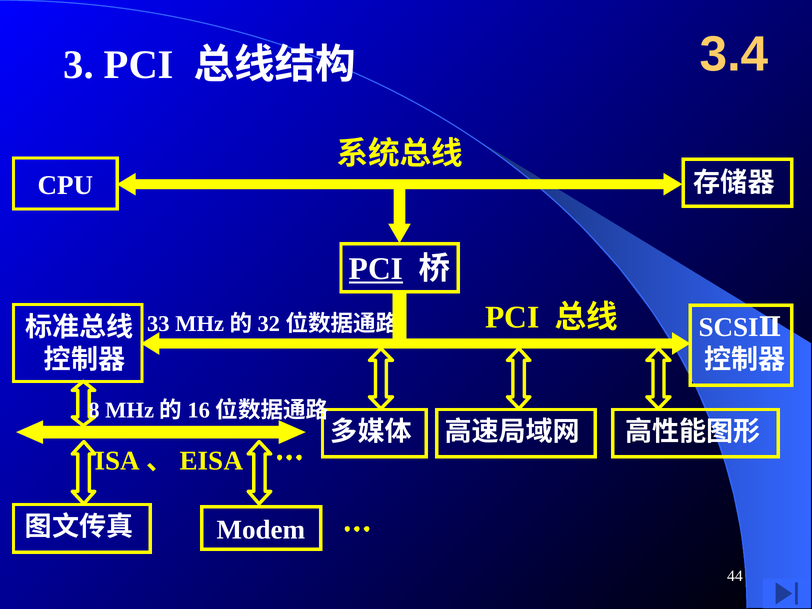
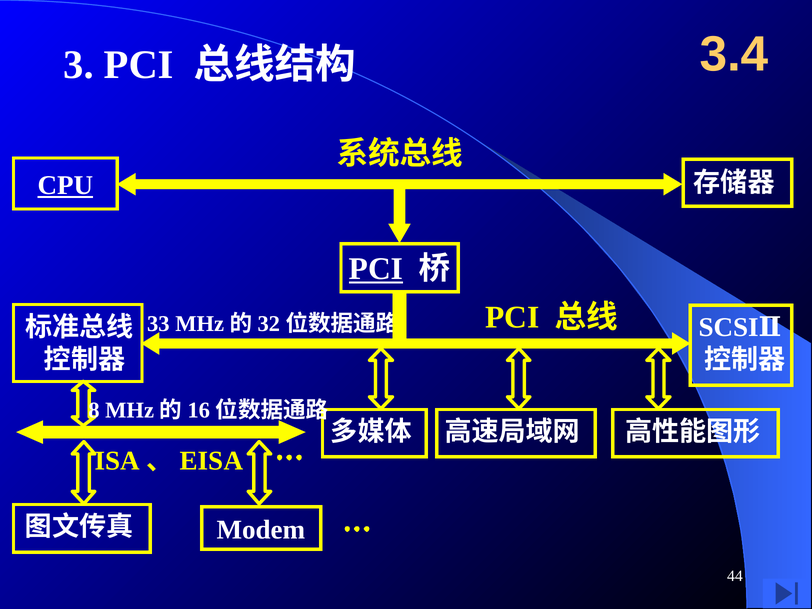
CPU underline: none -> present (65, 185)
